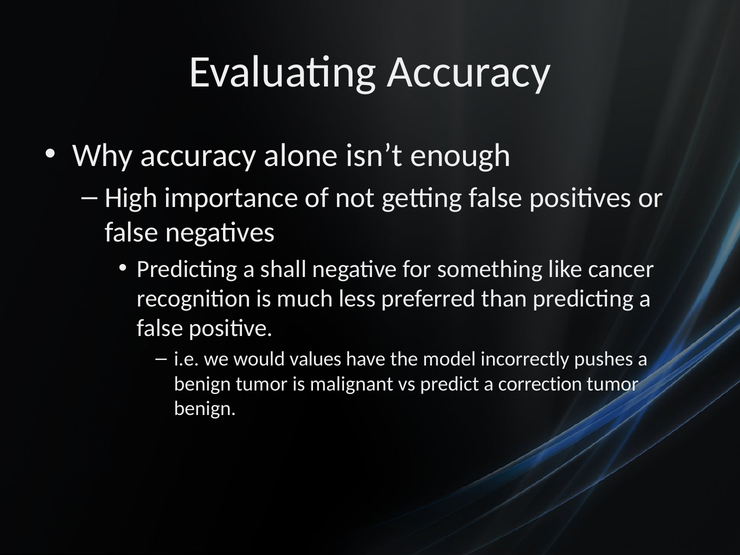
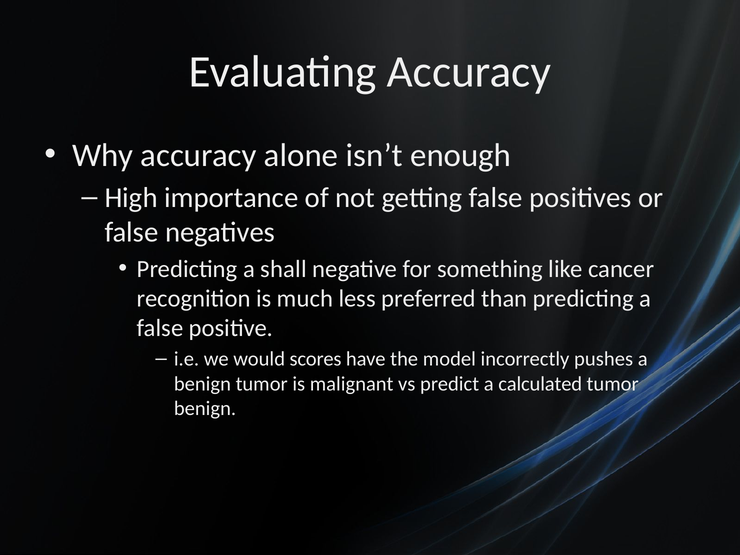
values: values -> scores (316, 359)
correction: correction -> calculated (540, 384)
